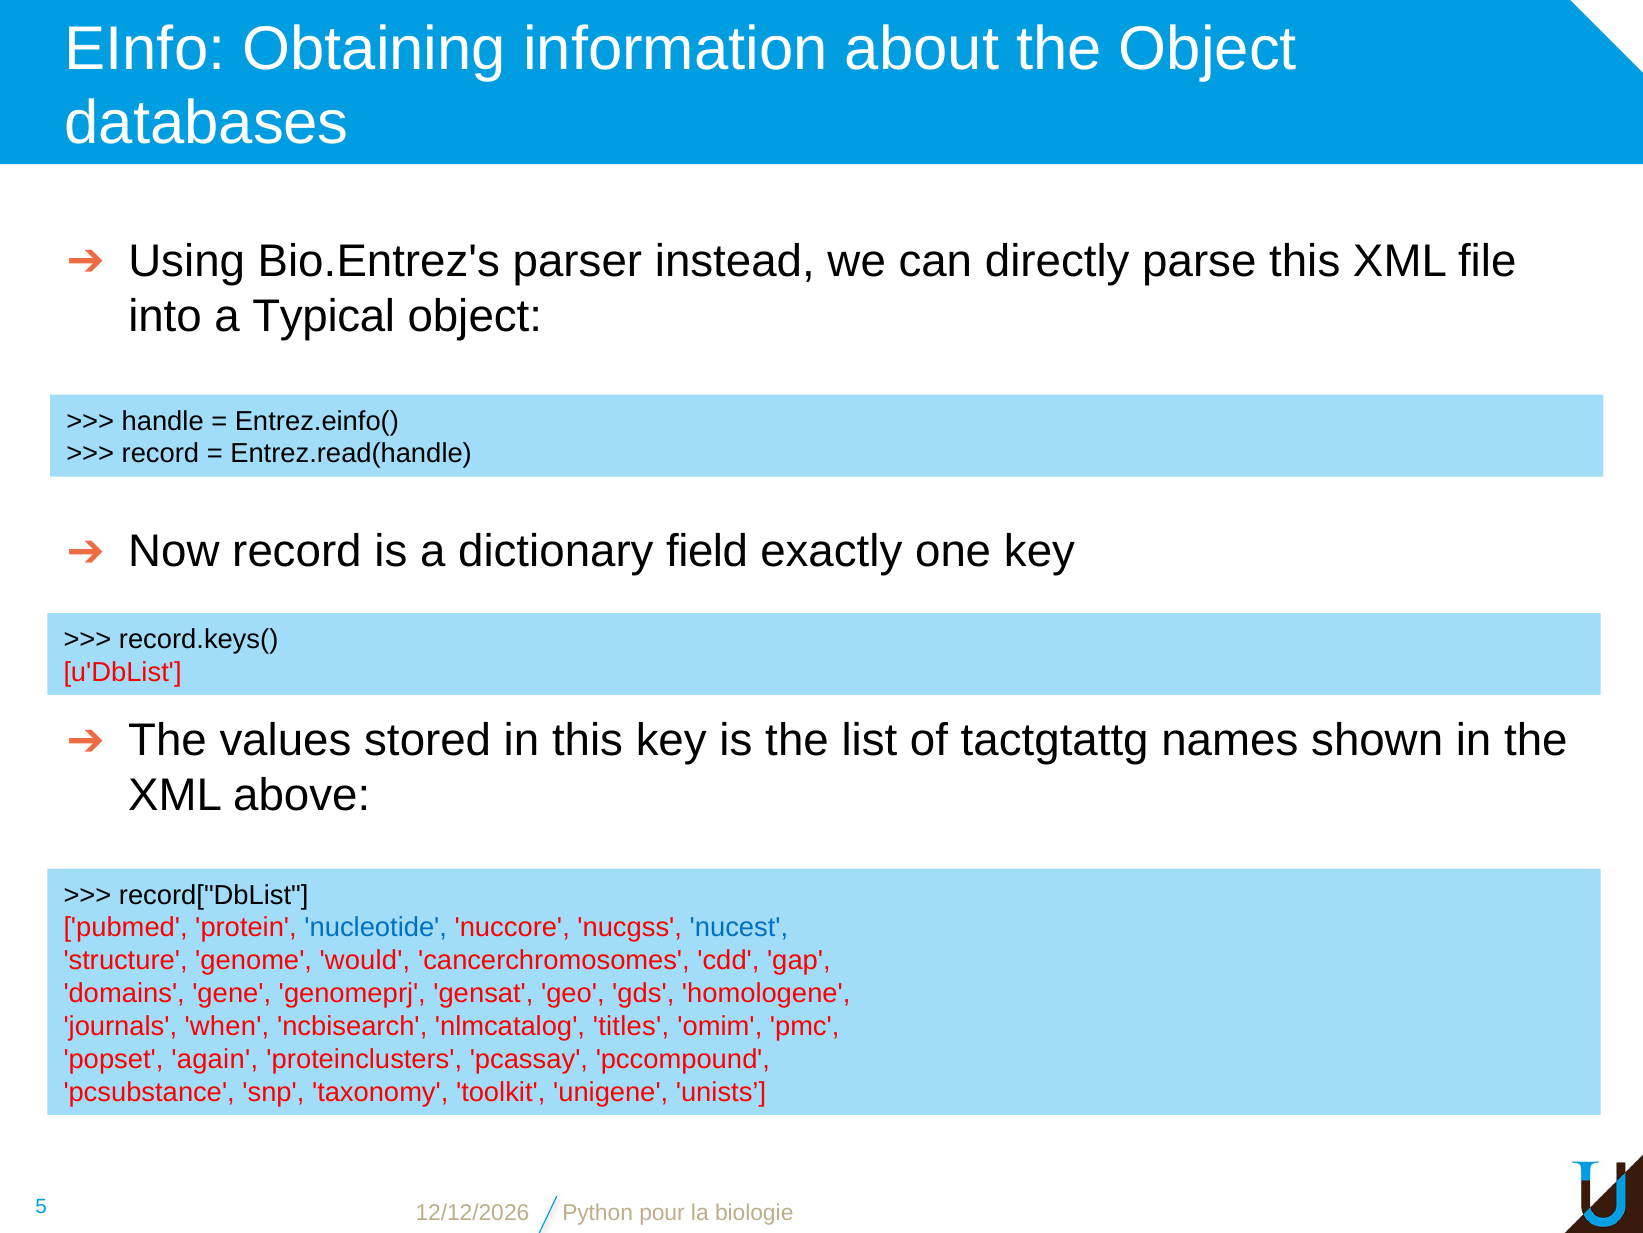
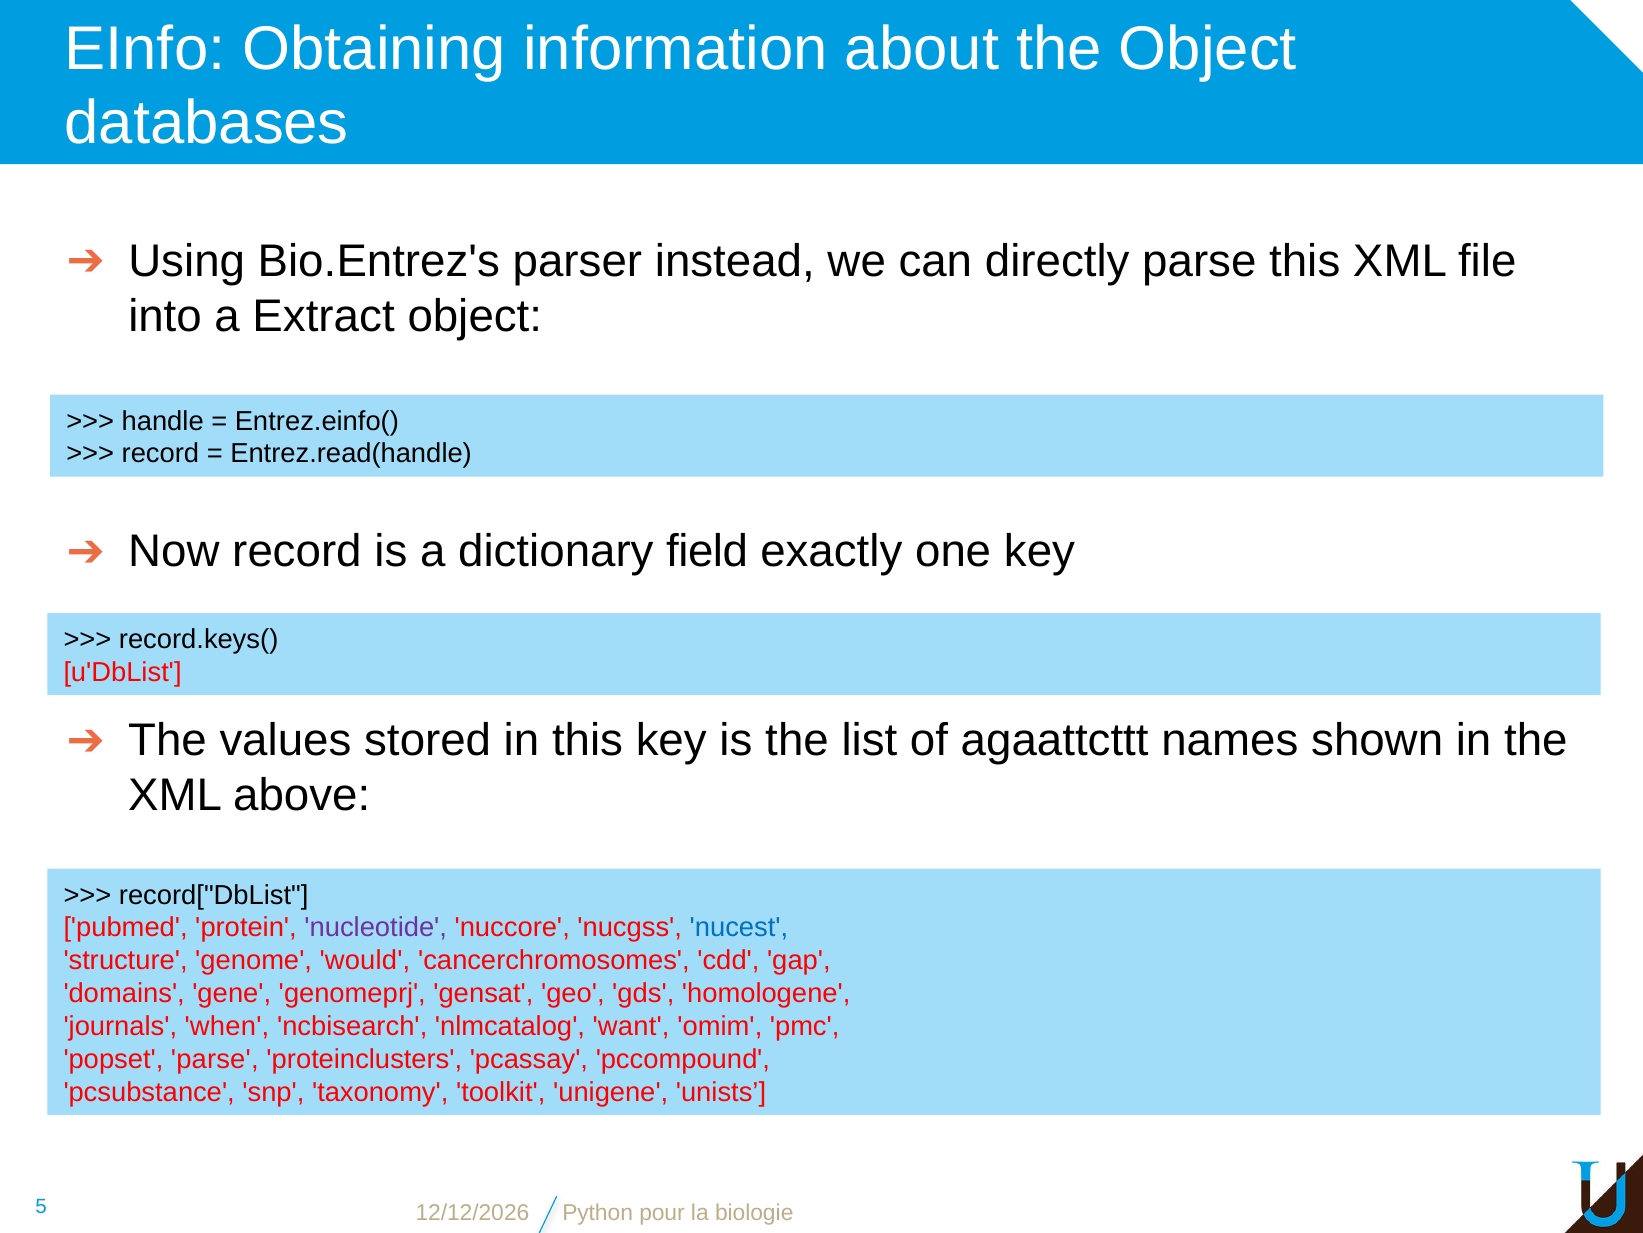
Typical: Typical -> Extract (324, 316)
tactgtattg: tactgtattg -> agaattcttt (1055, 740)
nucleotide colour: blue -> purple (376, 927)
titles: titles -> want (631, 1026)
popset again: again -> parse (215, 1059)
